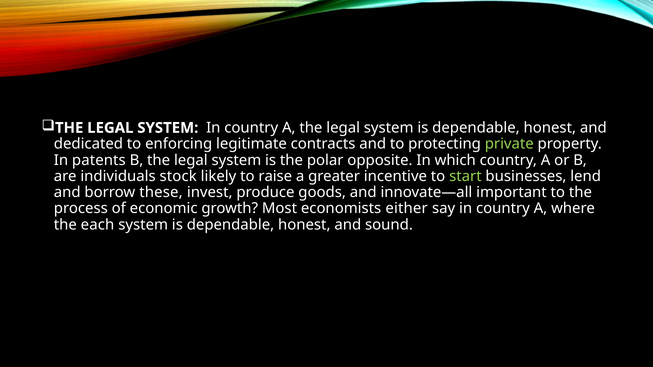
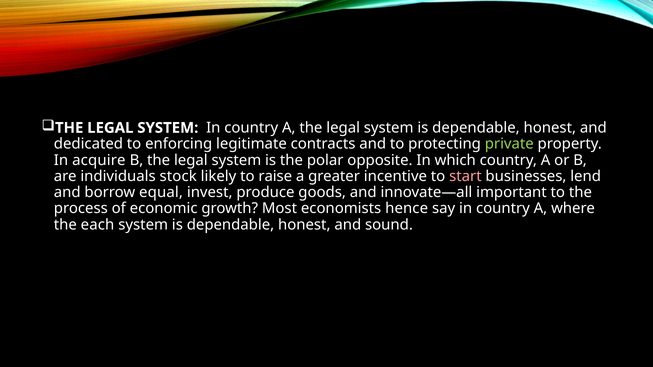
patents: patents -> acquire (99, 160)
start colour: light green -> pink (465, 176)
these: these -> equal (161, 193)
either: either -> hence (407, 209)
